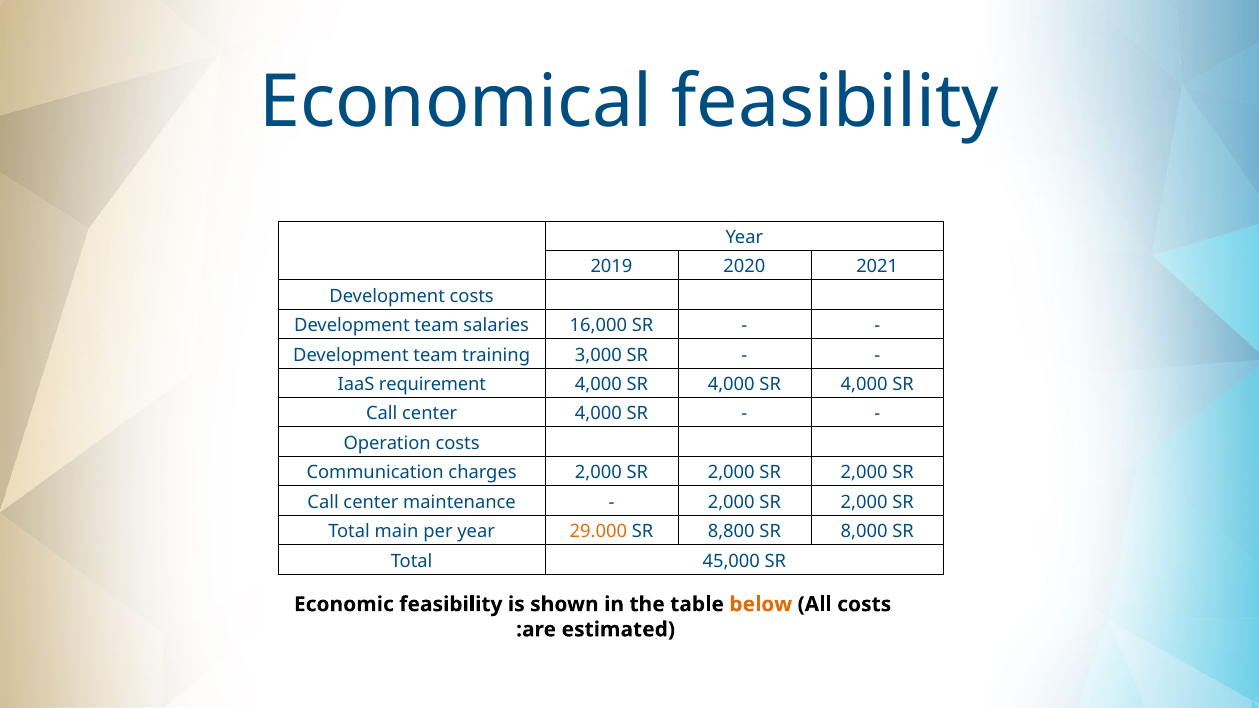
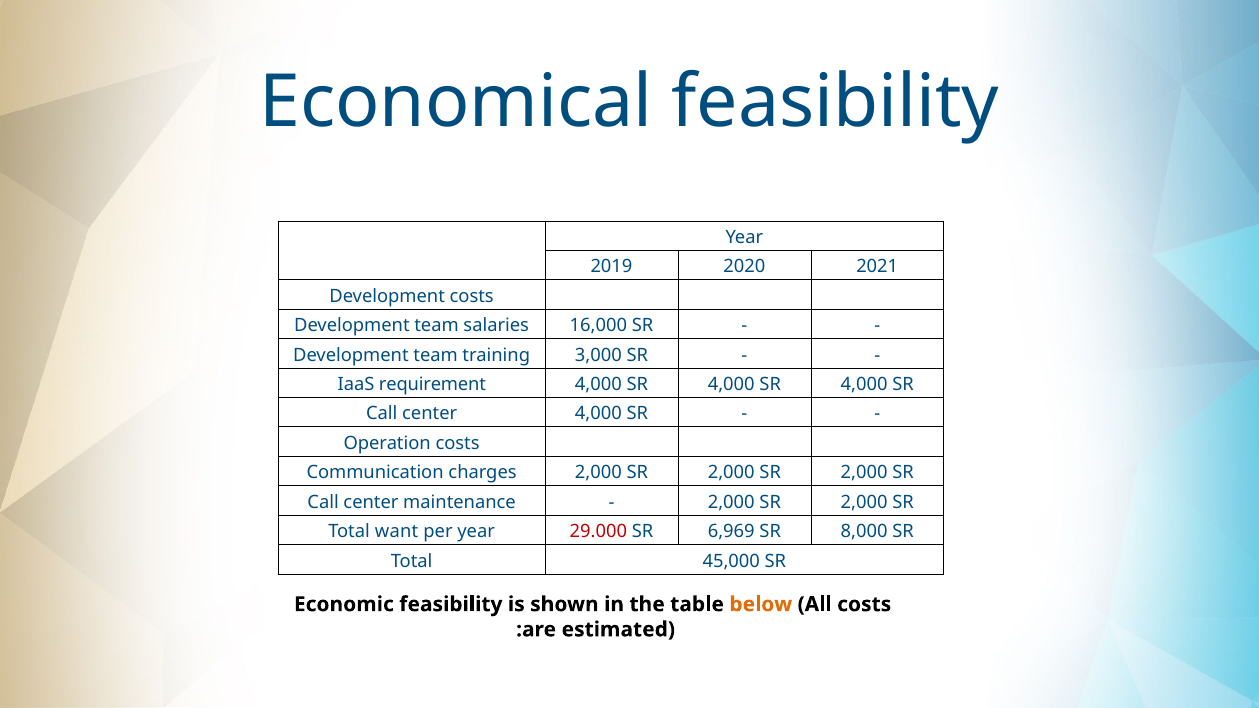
main: main -> want (397, 532)
29.000 colour: orange -> red (598, 532)
8,800: 8,800 -> 6,969 (731, 532)
